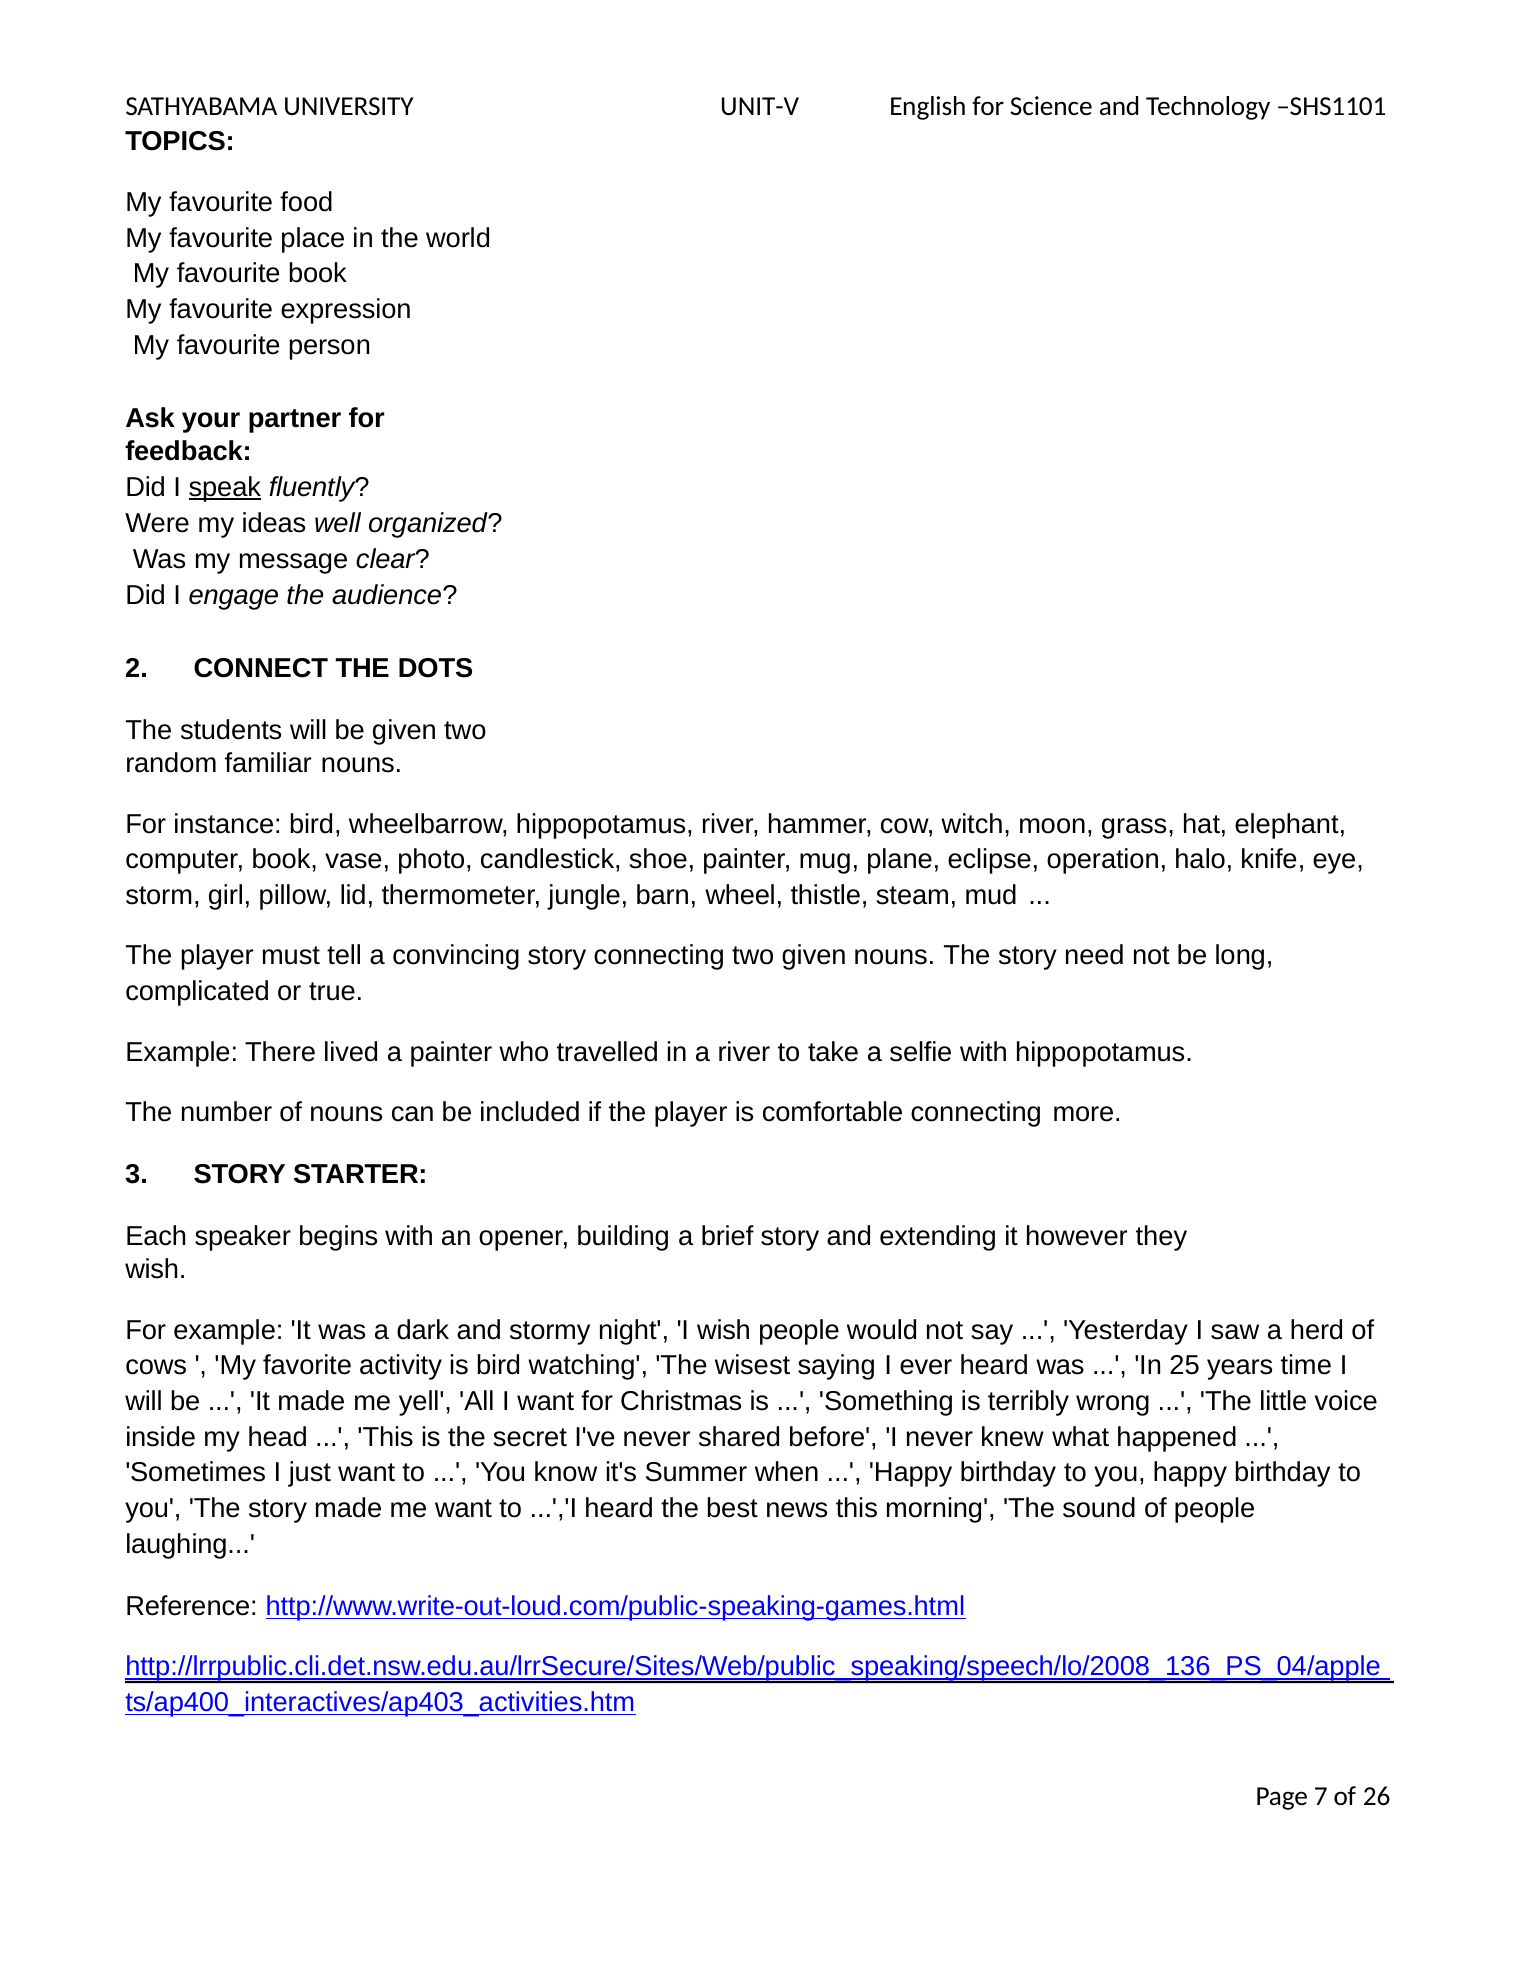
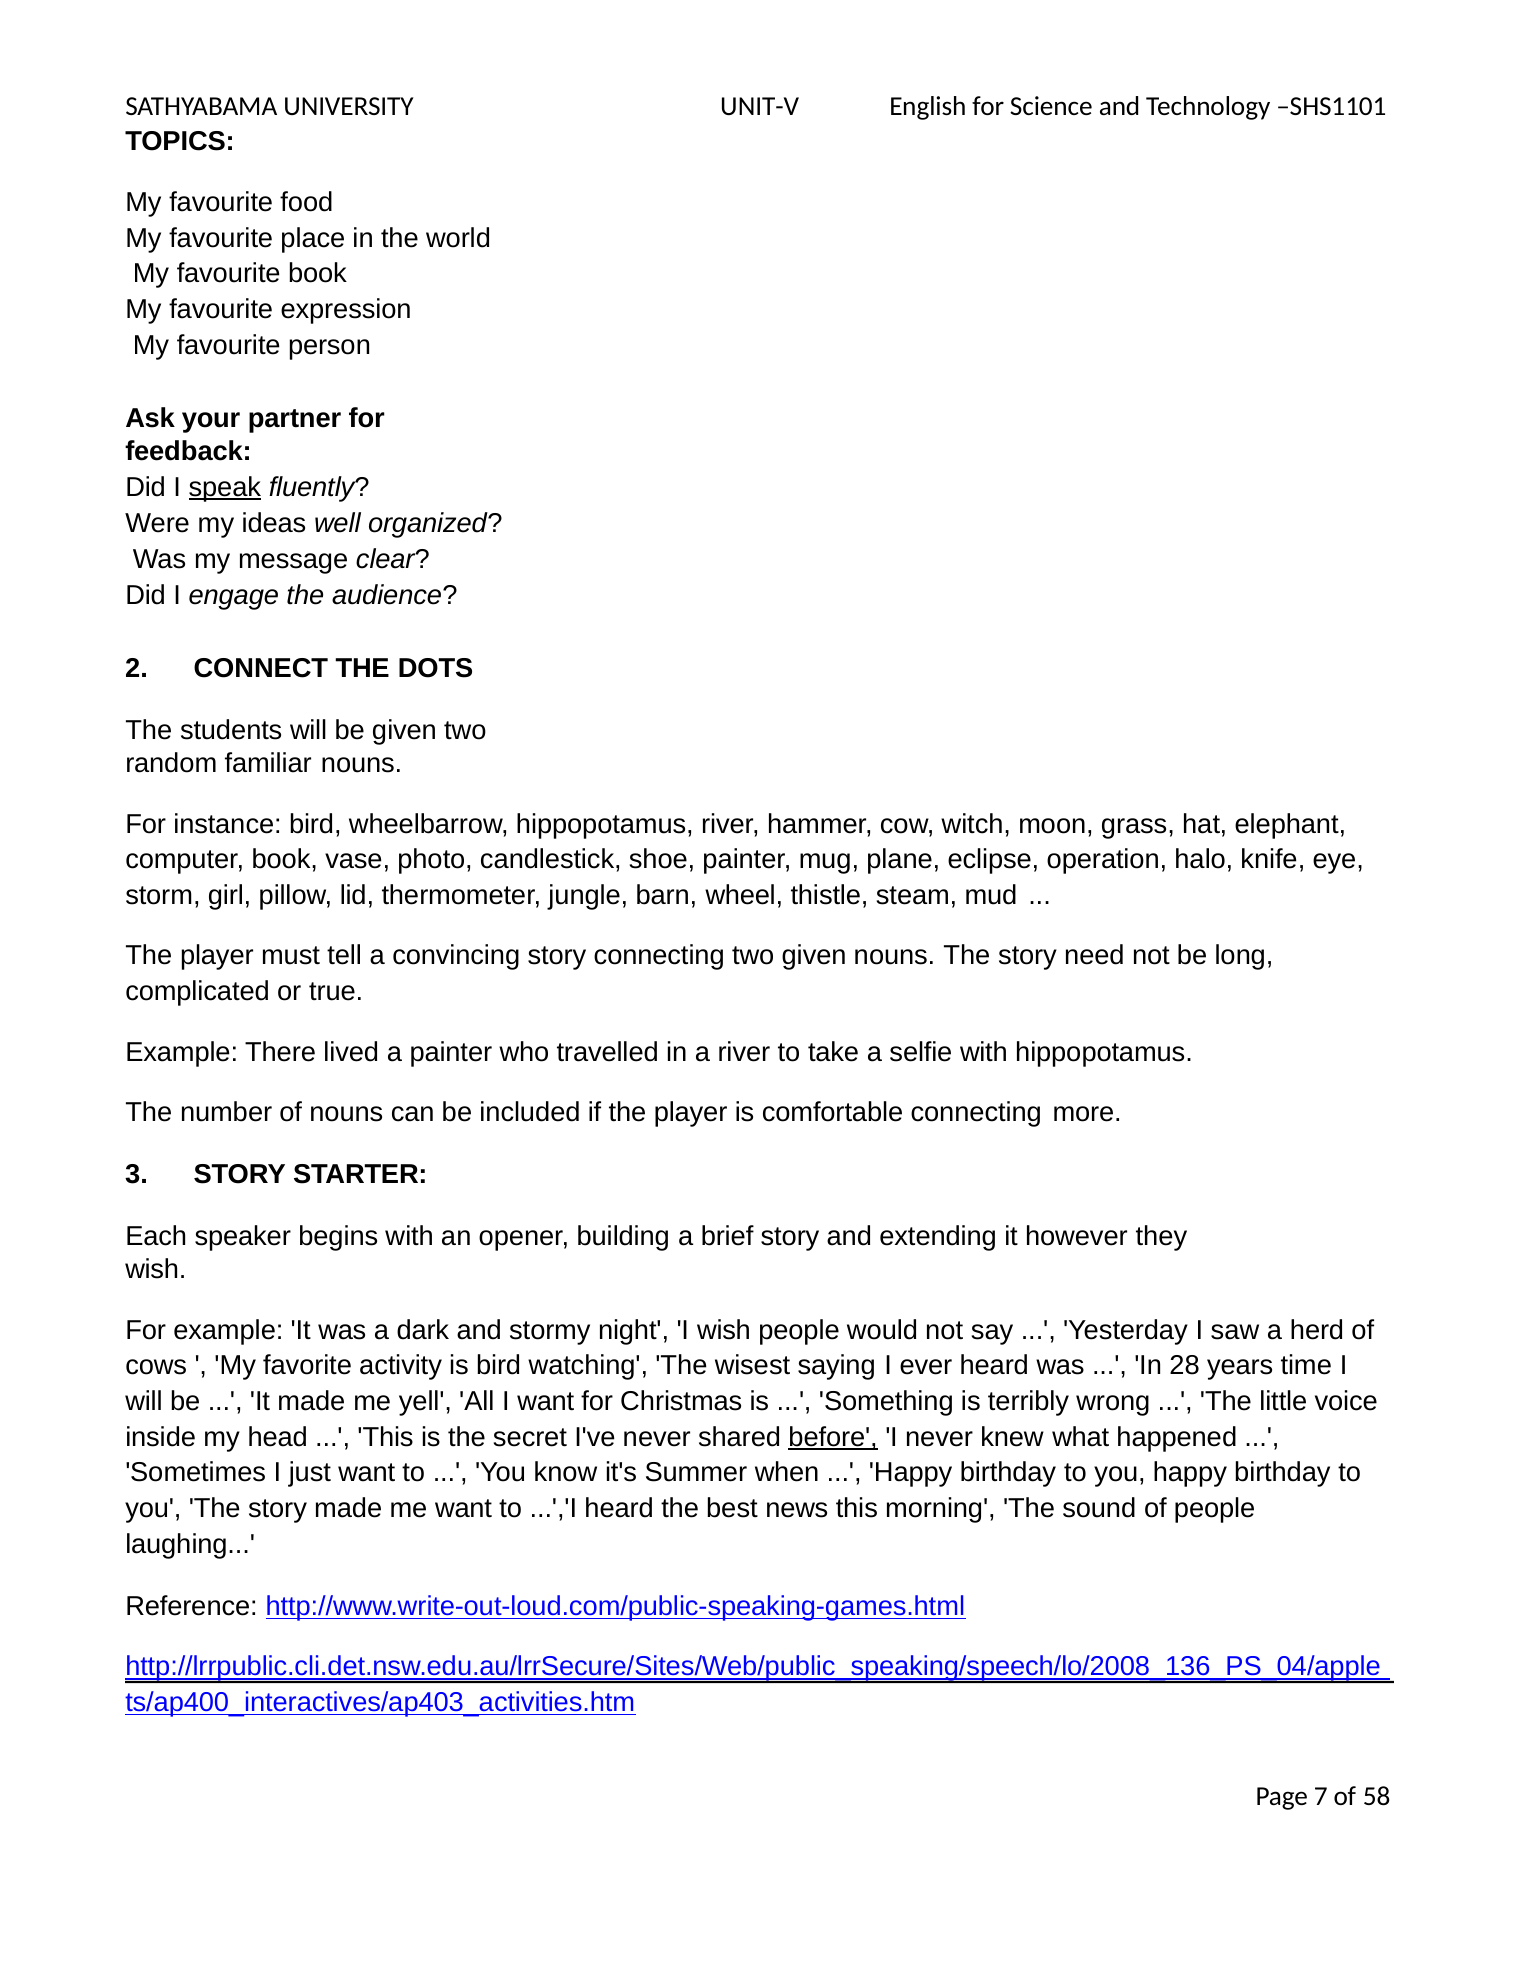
25: 25 -> 28 (1185, 1366)
before underline: none -> present (833, 1437)
26: 26 -> 58 (1377, 1796)
